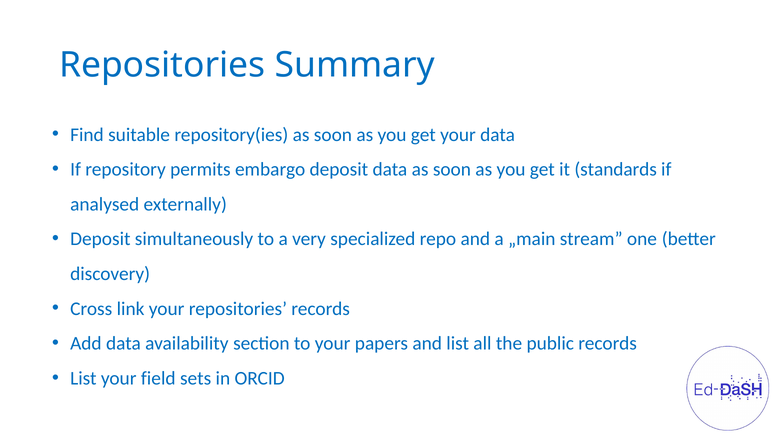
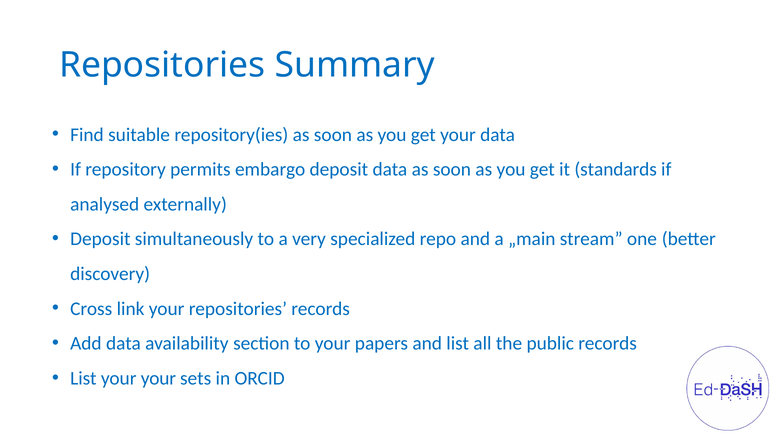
your field: field -> your (158, 379)
